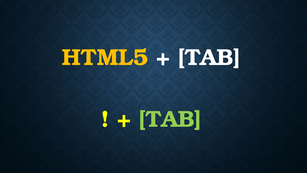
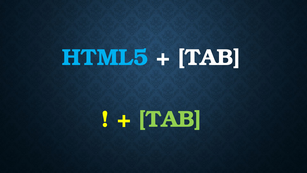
HTML5 colour: yellow -> light blue (105, 57)
